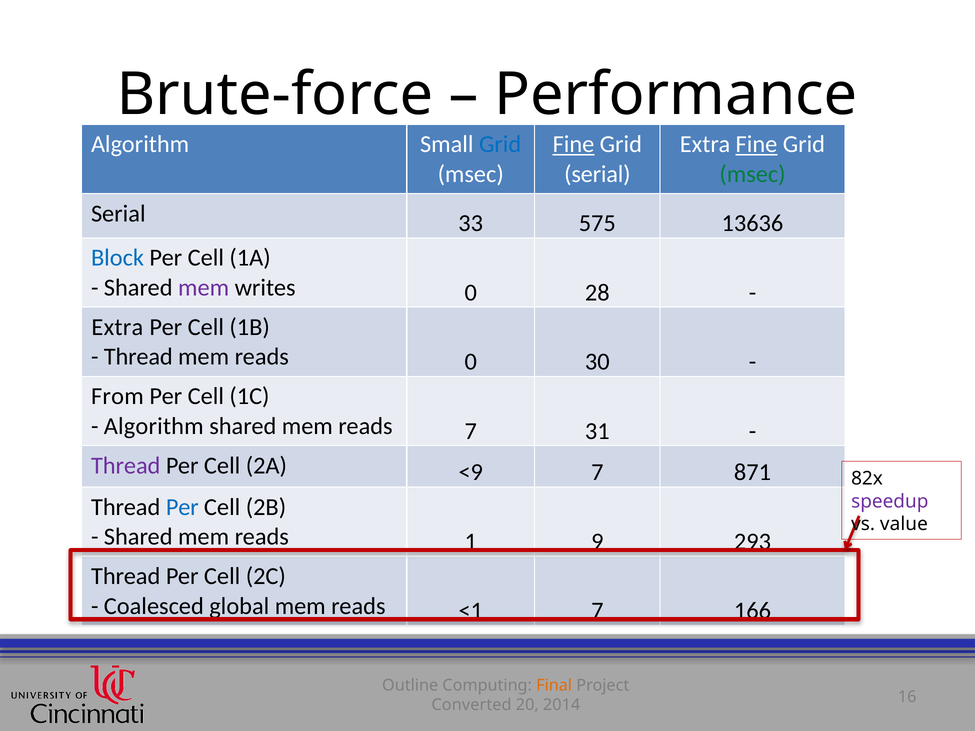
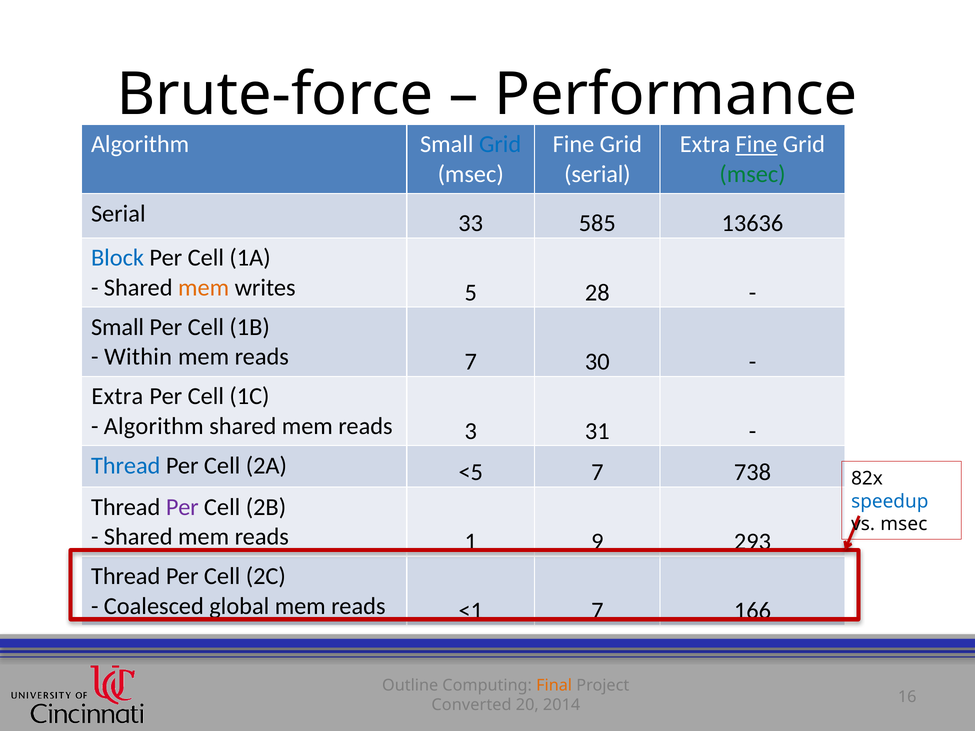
Fine underline: present -> none (573, 144)
575: 575 -> 585 (597, 223)
mem colour: purple -> orange (204, 288)
writes 0: 0 -> 5 (471, 293)
Extra: Extra -> Small (118, 327)
Thread: Thread -> Within (138, 357)
reads 0: 0 -> 7 (471, 362)
From: From -> Extra (117, 397)
reads 7: 7 -> 3 (471, 431)
Thread colour: purple -> blue (126, 466)
<9: <9 -> <5 (471, 473)
871: 871 -> 738 (752, 473)
speedup colour: purple -> blue (890, 502)
Per colour: blue -> purple (182, 507)
vs value: value -> msec (904, 524)
